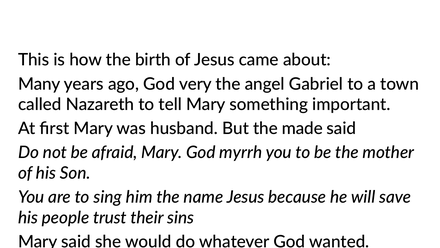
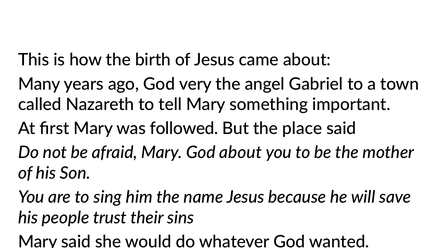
husband: husband -> followed (184, 128)
made: made -> place (302, 128)
God myrrh: myrrh -> about (241, 152)
